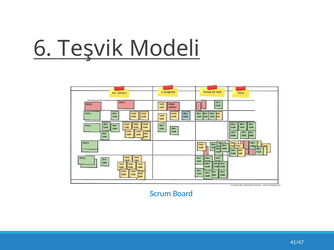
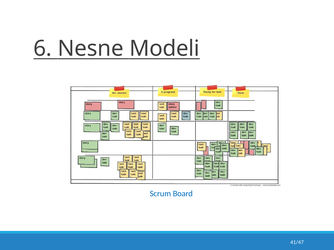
Teşvik: Teşvik -> Nesne (91, 49)
